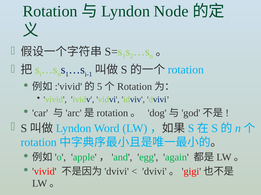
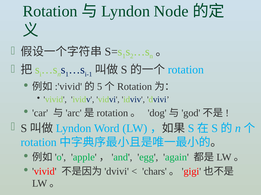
dvivi: dvivi -> chars (154, 172)
